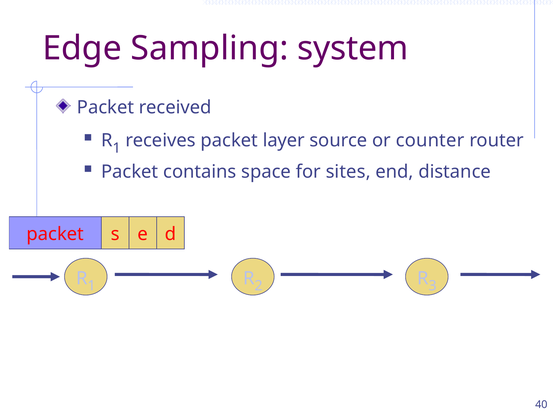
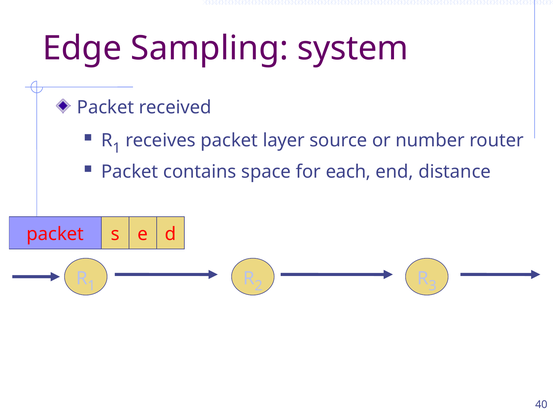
counter: counter -> number (430, 140)
sites: sites -> each (348, 172)
